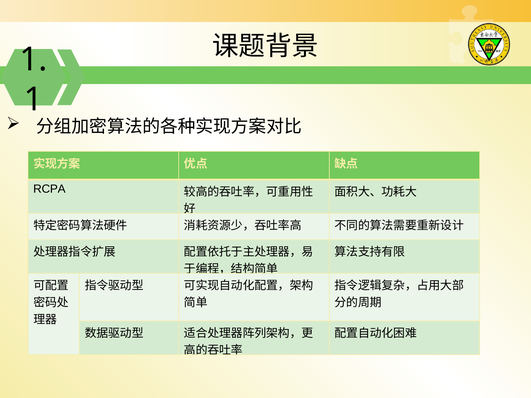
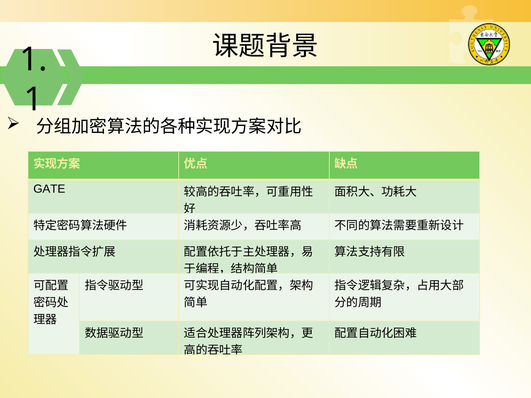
RCPA: RCPA -> GATE (49, 189)
